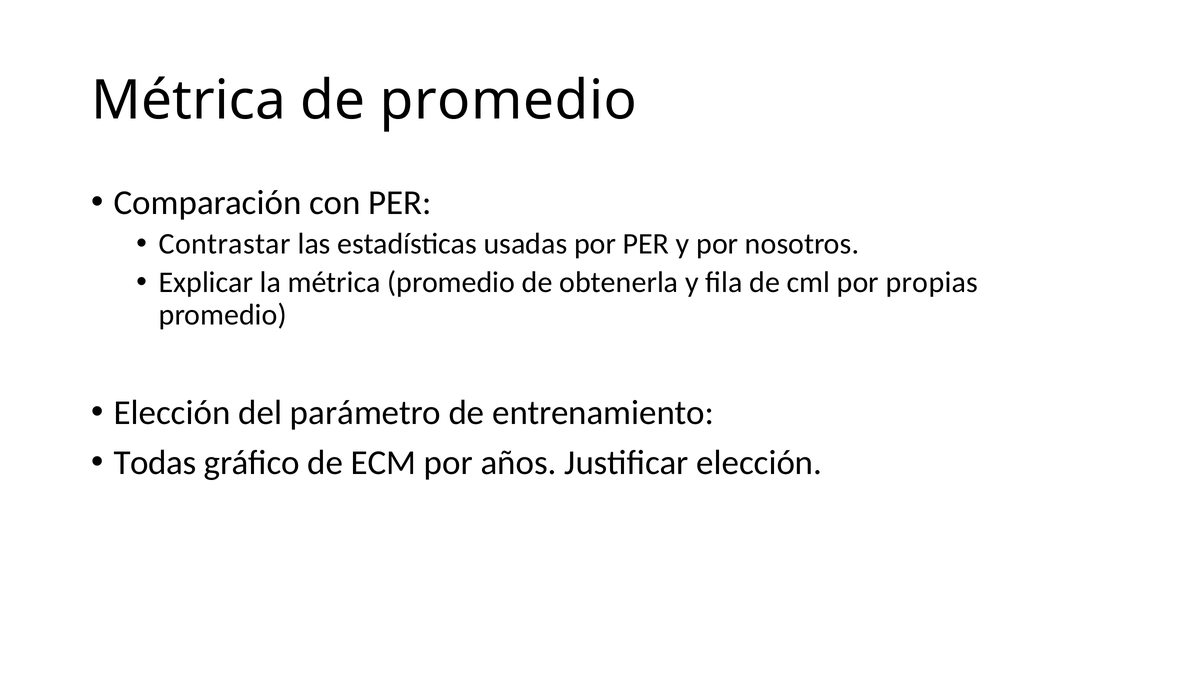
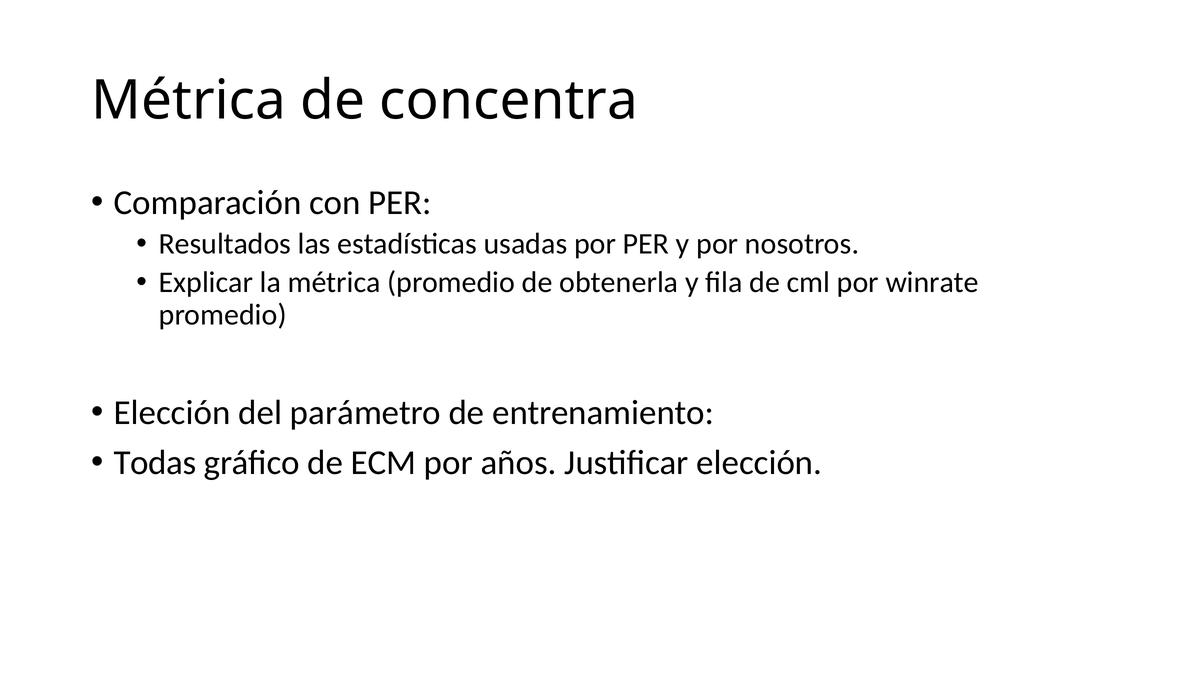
de promedio: promedio -> concentra (509, 101)
Contrastar: Contrastar -> Resultados (225, 244)
propias: propias -> winrate (932, 283)
